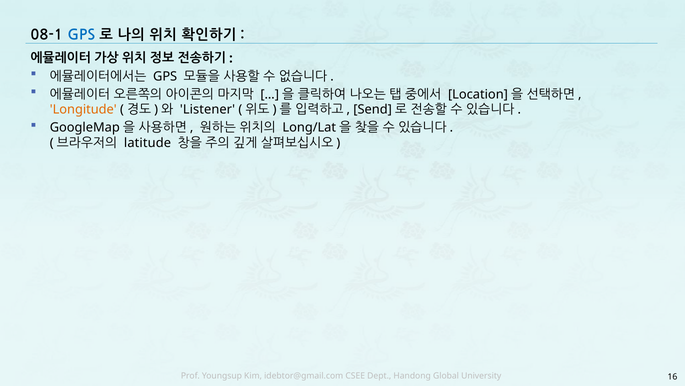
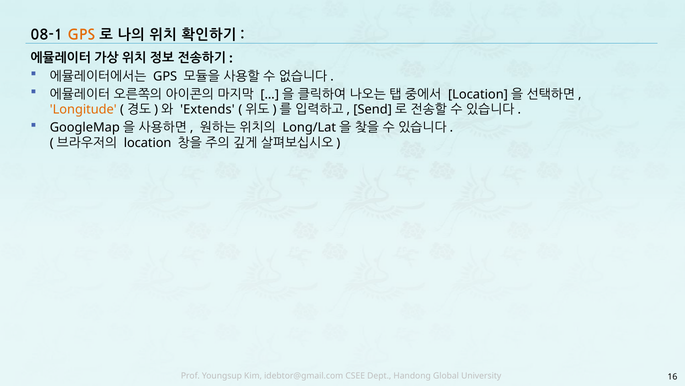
GPS colour: blue -> orange (81, 35)
Listener: Listener -> Extends (207, 110)
latitude: latitude -> location (148, 143)
